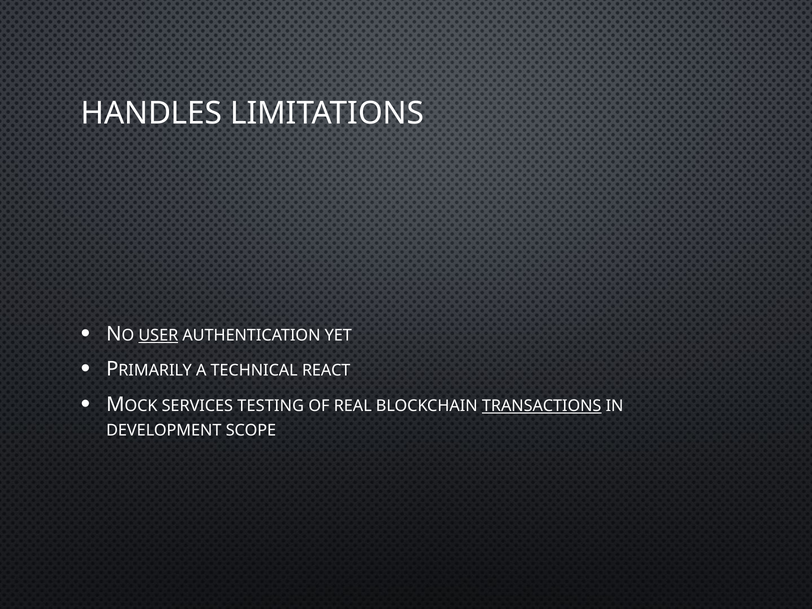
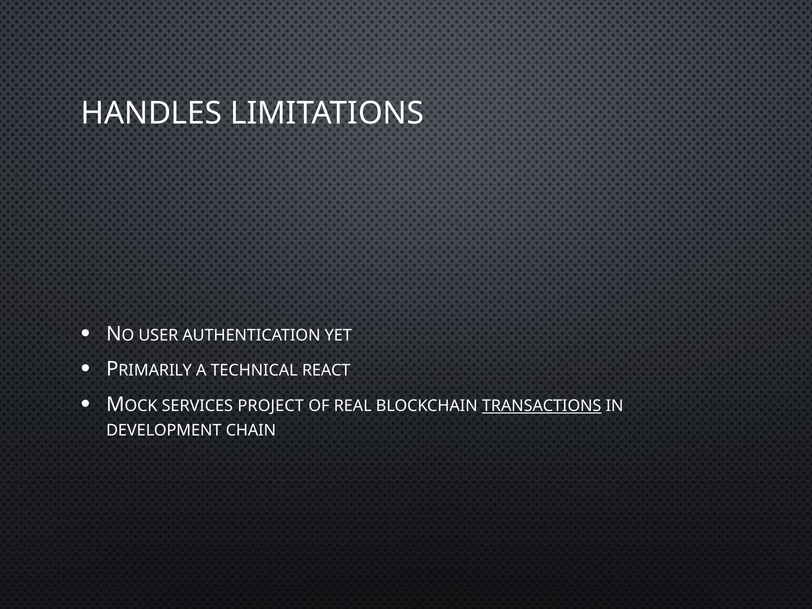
USER underline: present -> none (158, 335)
TESTING: TESTING -> PROJECT (271, 406)
SCOPE: SCOPE -> CHAIN (251, 430)
